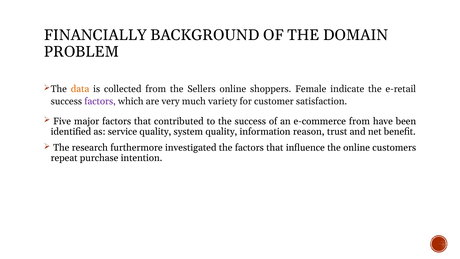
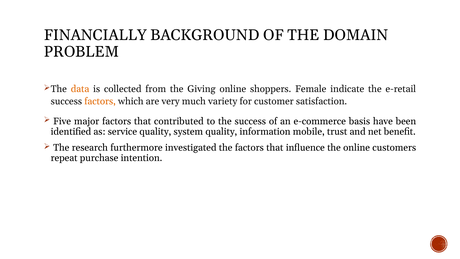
Sellers: Sellers -> Giving (201, 89)
factors colour: purple -> orange (100, 101)
e-commerce from: from -> basis (359, 121)
reason: reason -> mobile (309, 131)
